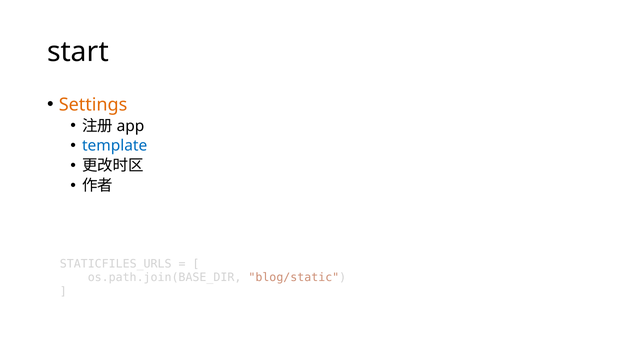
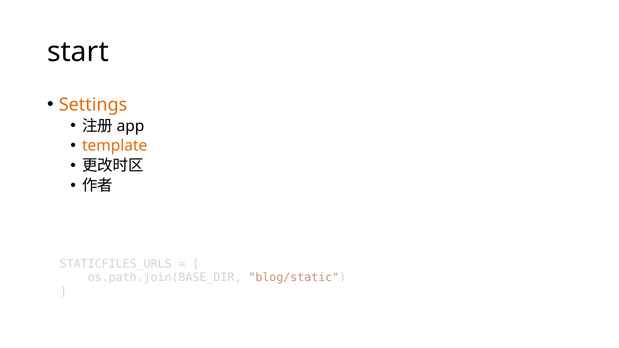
template colour: blue -> orange (115, 146)
